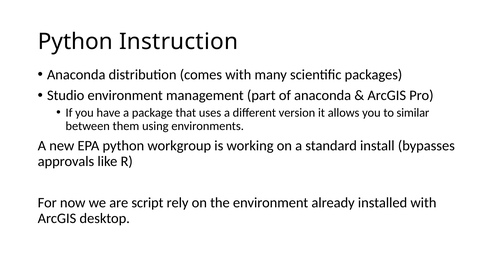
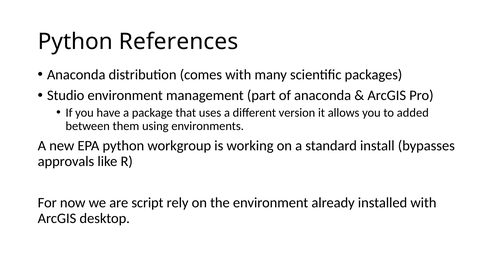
Instruction: Instruction -> References (179, 42)
similar: similar -> added (413, 112)
